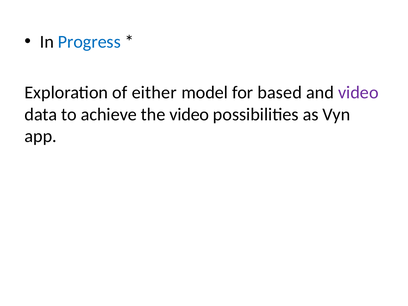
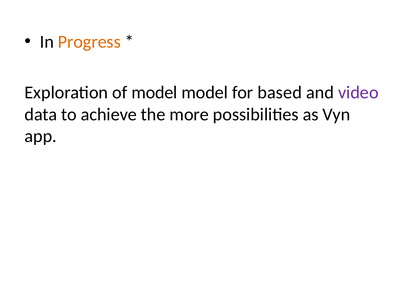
Progress colour: blue -> orange (89, 42)
of either: either -> model (154, 93)
the video: video -> more (189, 114)
